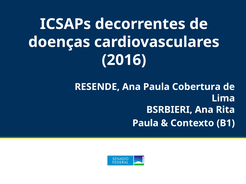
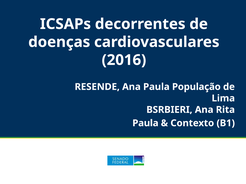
Cobertura: Cobertura -> População (196, 87)
